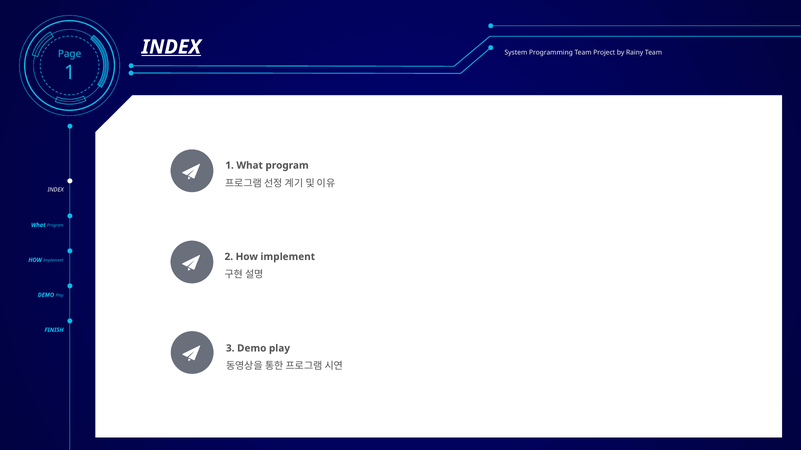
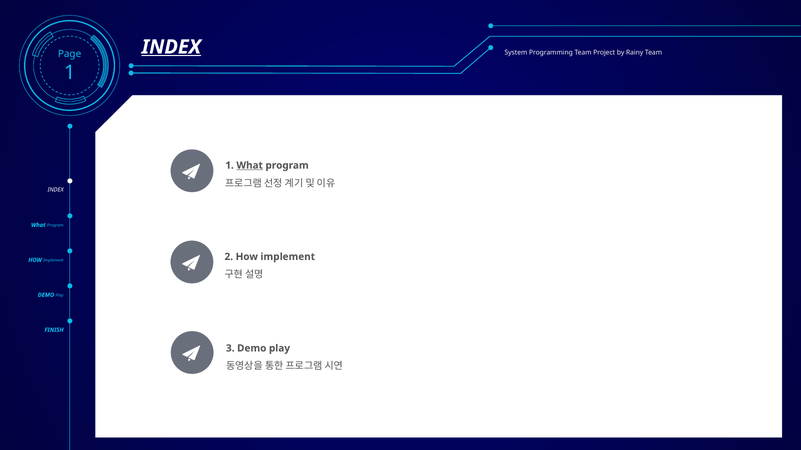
What underline: none -> present (250, 166)
